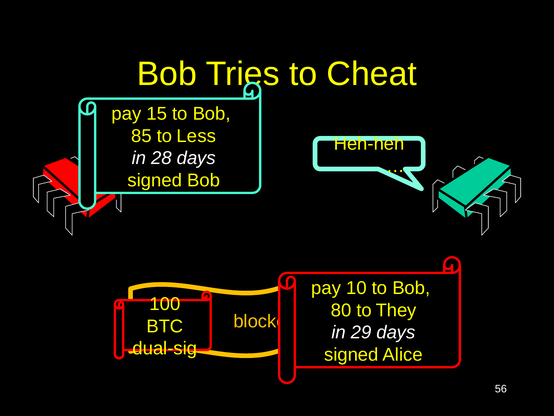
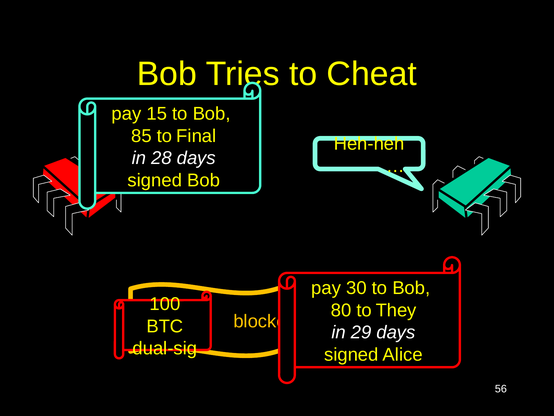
Less: Less -> Final (196, 136)
pay 10: 10 -> 30 (356, 288)
